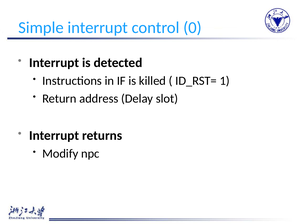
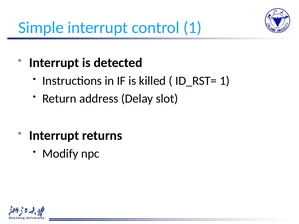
control 0: 0 -> 1 (192, 28)
